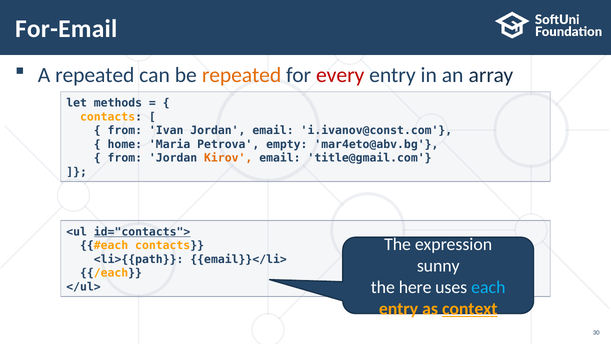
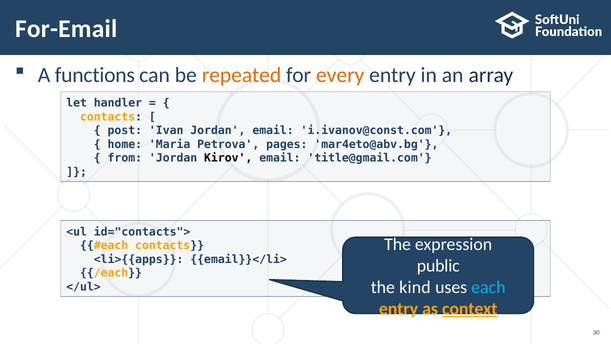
A repeated: repeated -> functions (95, 75)
every colour: red -> orange (340, 75)
methods: methods -> handler (118, 103)
from: from -> post (125, 130)
empty: empty -> pages (287, 144)
Kirov colour: orange -> black (228, 158)
id="contacts"> underline: present -> none (142, 232)
<li>{{path: <li>{{path -> <li>{{apps (139, 259)
sunny: sunny -> public (438, 266)
here: here -> kind (415, 287)
